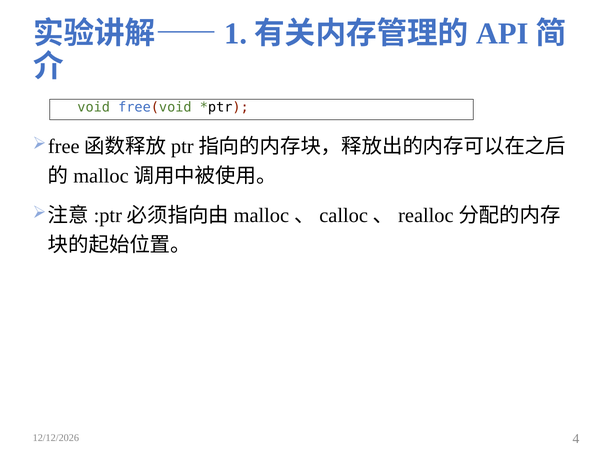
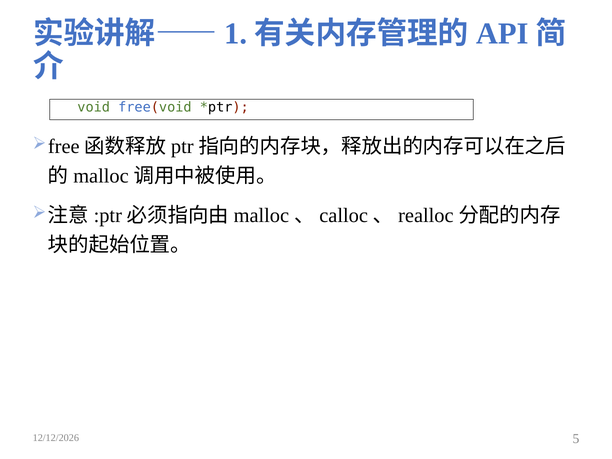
4: 4 -> 5 (576, 439)
